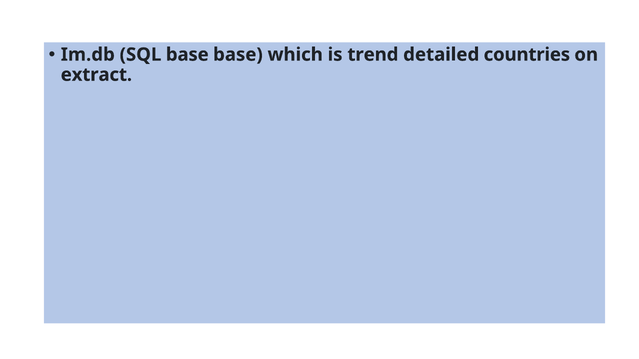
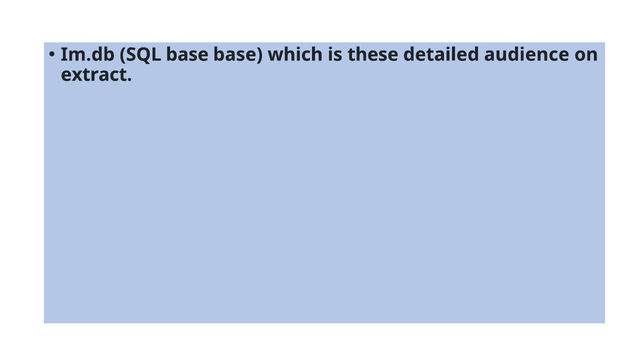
trend: trend -> these (373, 55)
countries: countries -> audience (527, 55)
